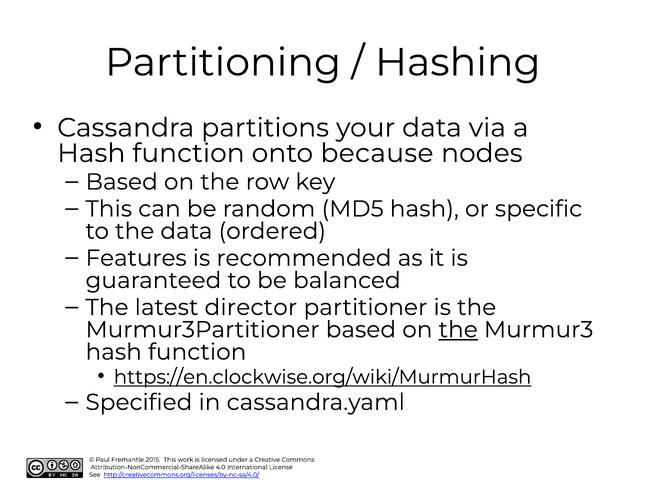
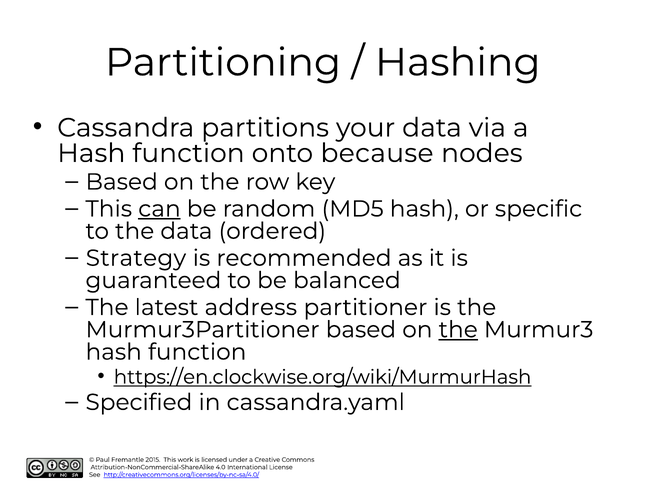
can underline: none -> present (159, 209)
Features: Features -> Strategy (136, 258)
director: director -> address (251, 308)
